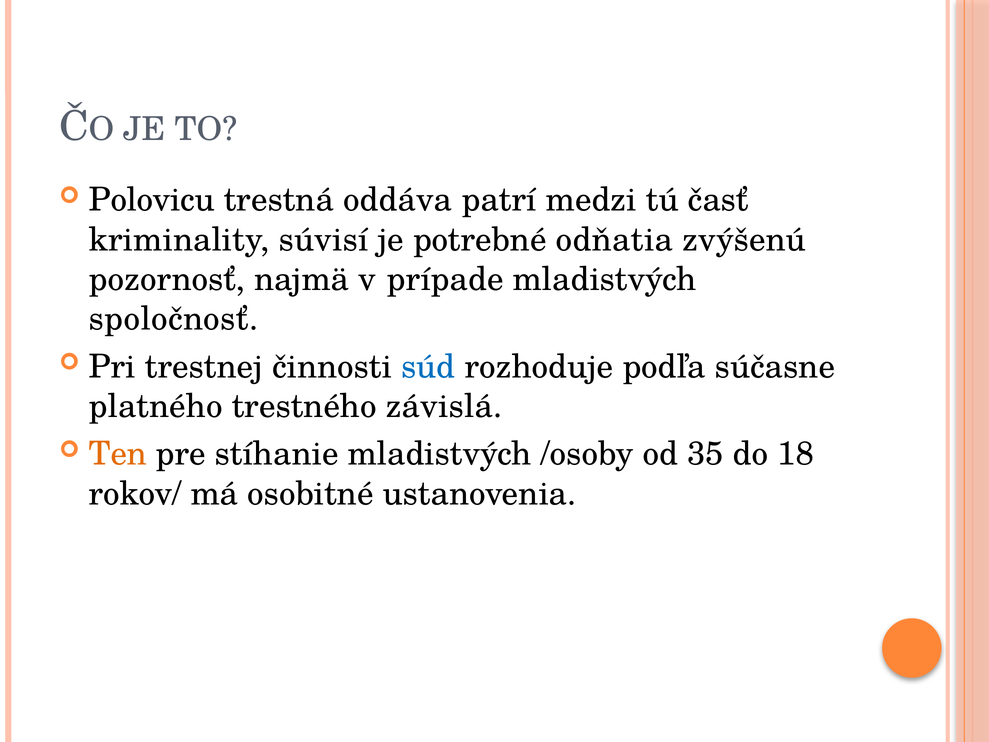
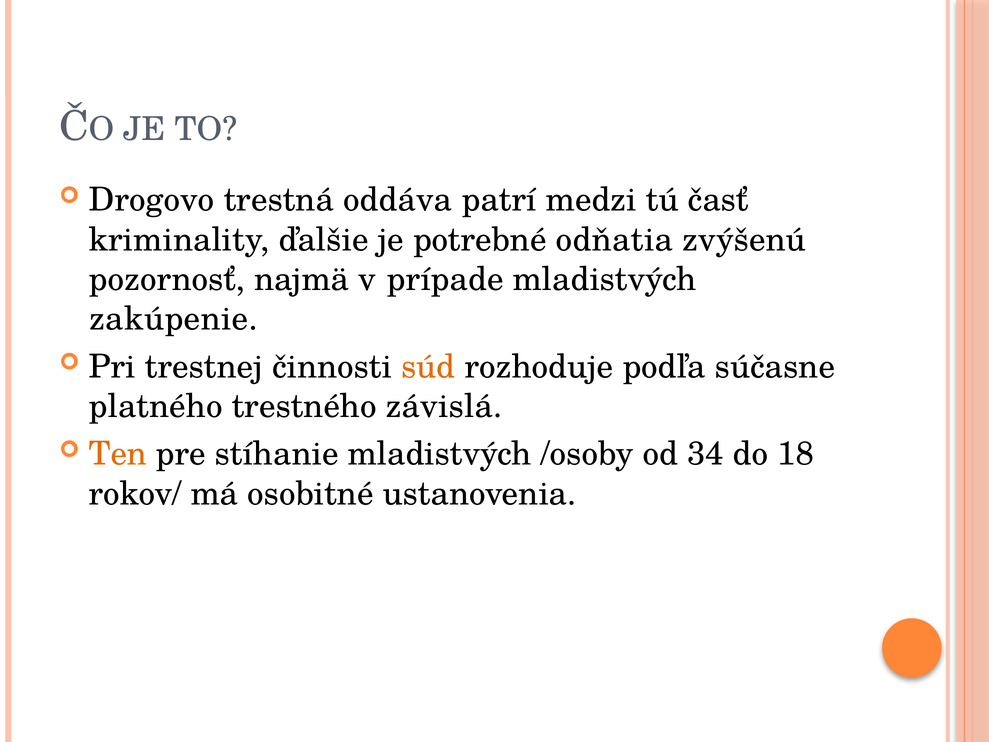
Polovicu: Polovicu -> Drogovo (152, 200)
súvisí: súvisí -> ďalšie (324, 240)
spoločnosť: spoločnosť -> zakúpenie (174, 319)
súd colour: blue -> orange (428, 367)
35: 35 -> 34 (705, 454)
